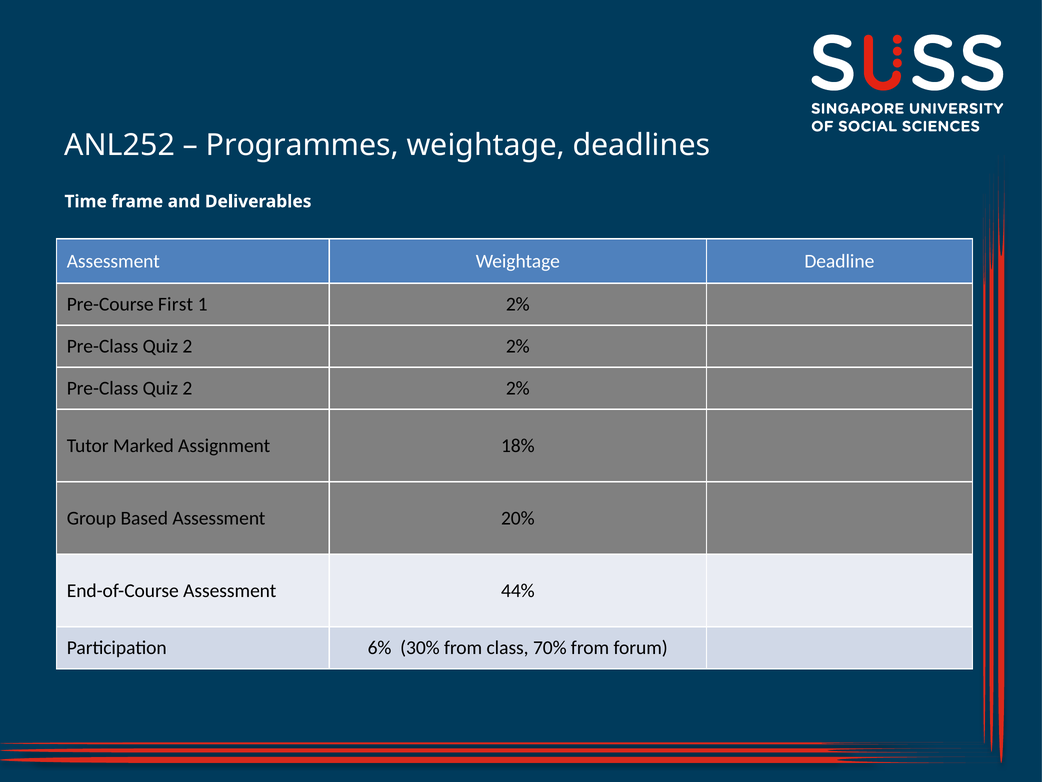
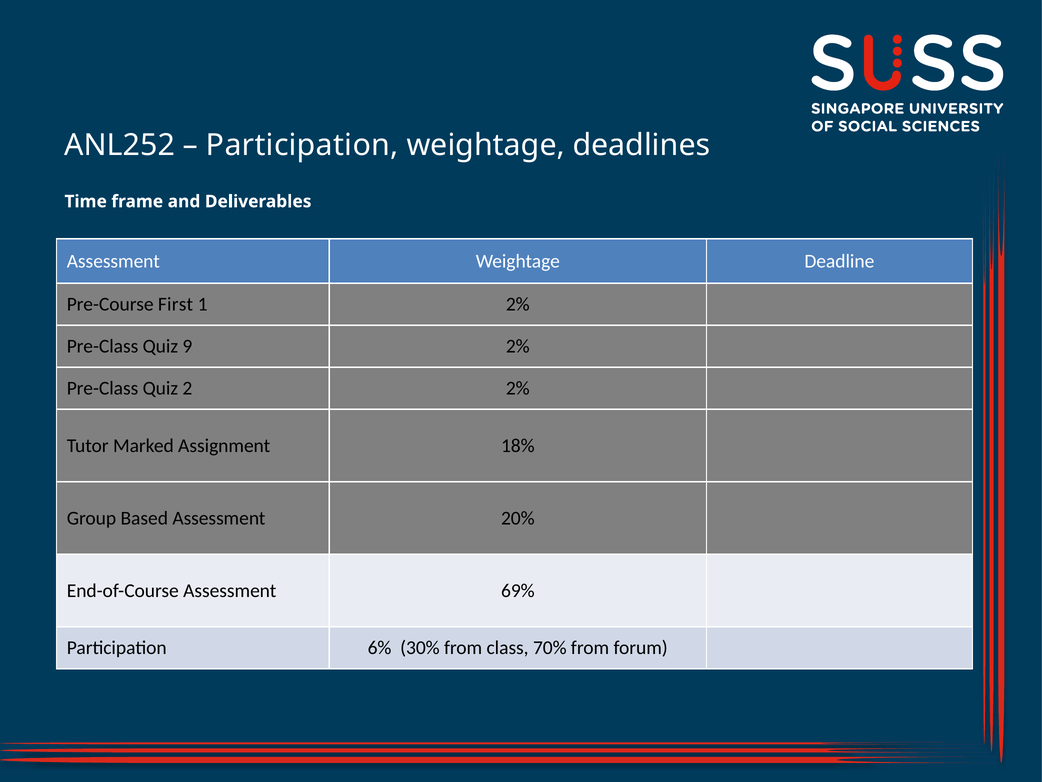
Programmes: Programmes -> Participation (302, 145)
2: 2 -> 9 (187, 346)
44%: 44% -> 69% (518, 590)
